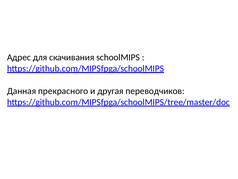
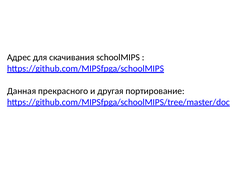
переводчиков: переводчиков -> портирование (155, 91)
